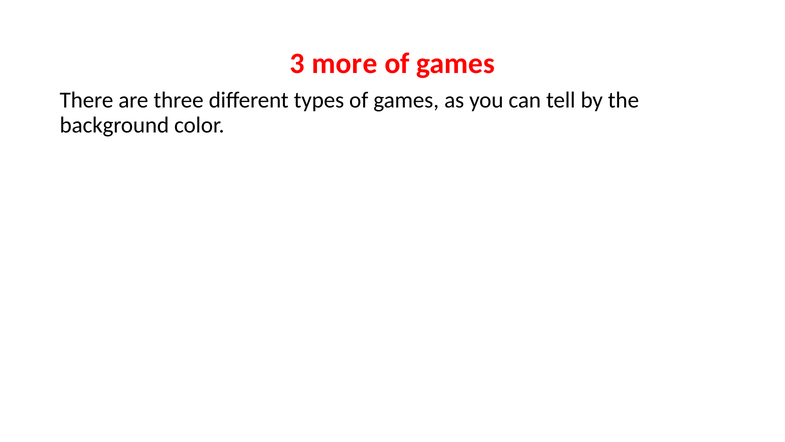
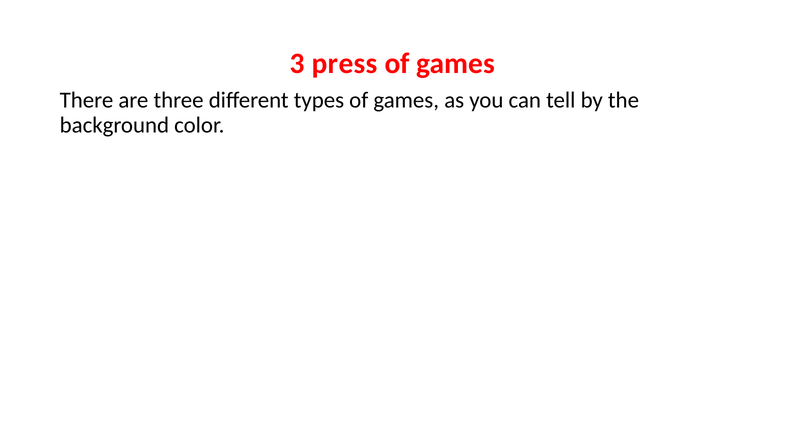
more: more -> press (345, 64)
